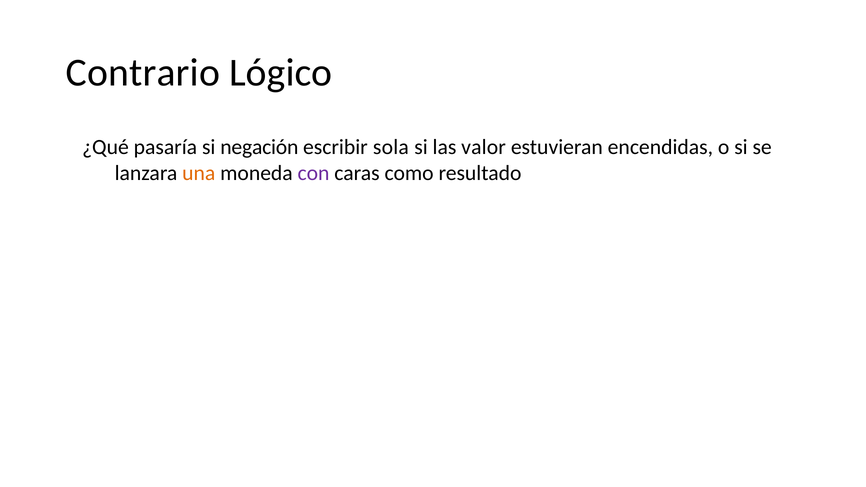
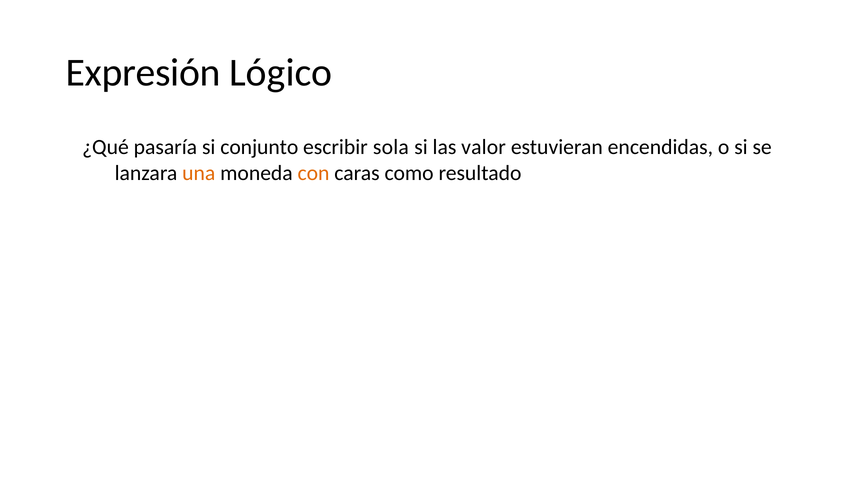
Contrario: Contrario -> Expresión (143, 73)
negación: negación -> conjunto (259, 147)
con colour: purple -> orange (314, 173)
